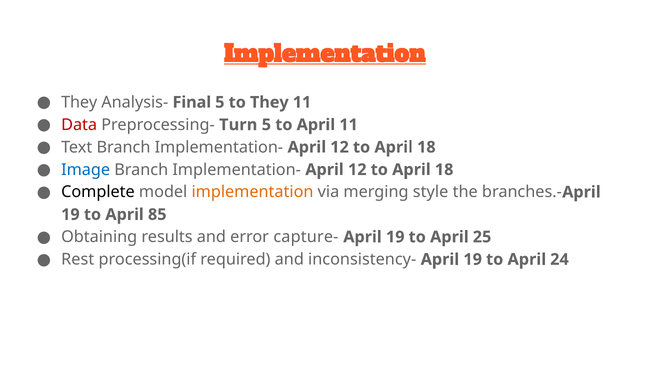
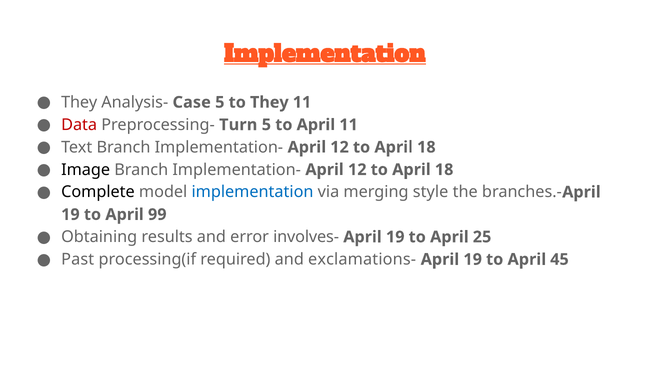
Final: Final -> Case (192, 102)
Image colour: blue -> black (86, 169)
implementation colour: orange -> blue (253, 192)
85: 85 -> 99 (157, 214)
capture-: capture- -> involves- (306, 237)
Rest: Rest -> Past (78, 259)
inconsistency-: inconsistency- -> exclamations- (362, 259)
24: 24 -> 45 (559, 259)
